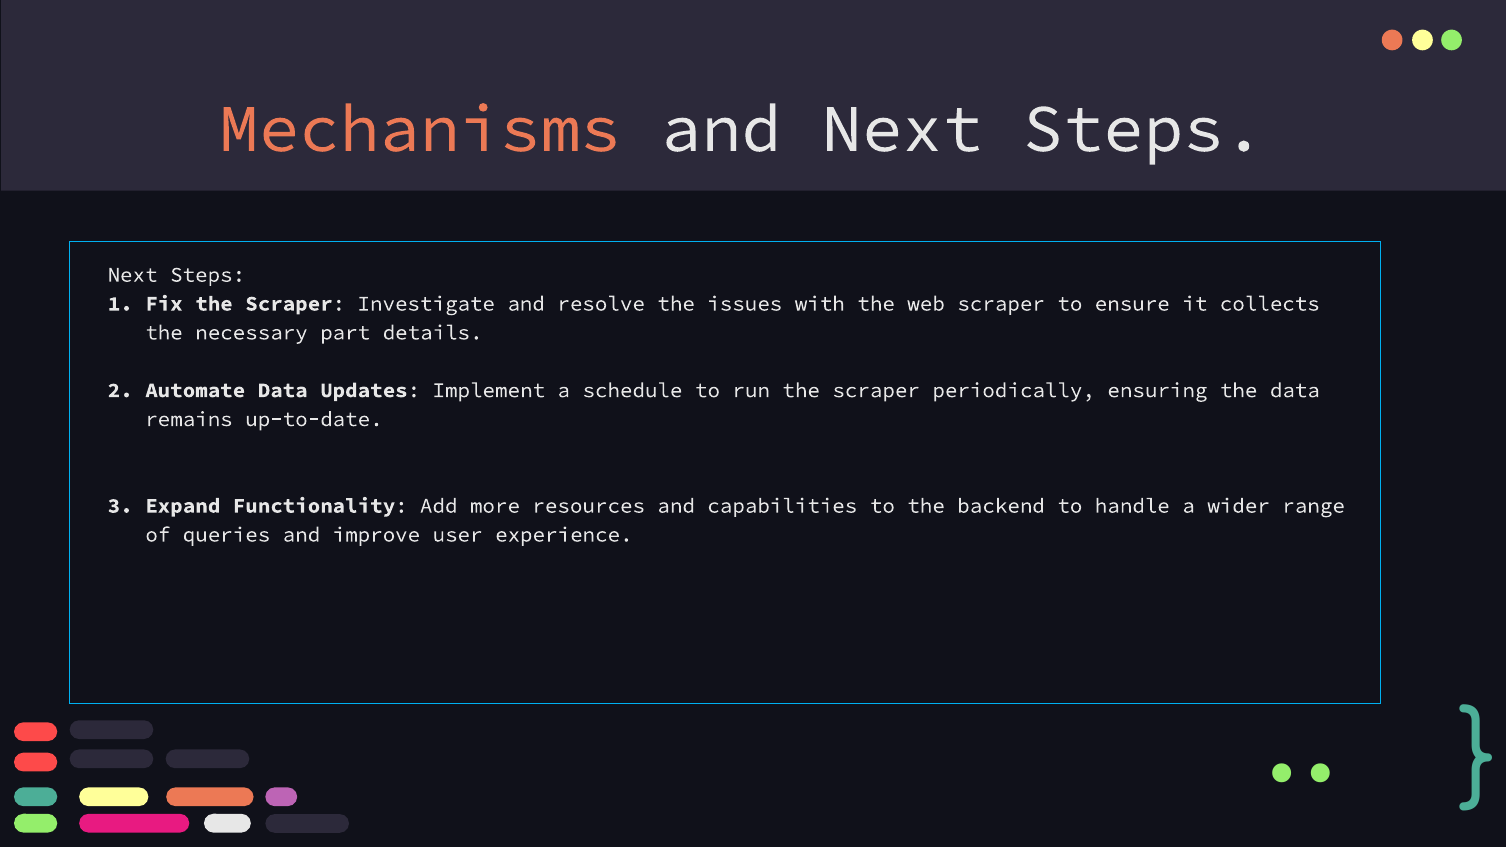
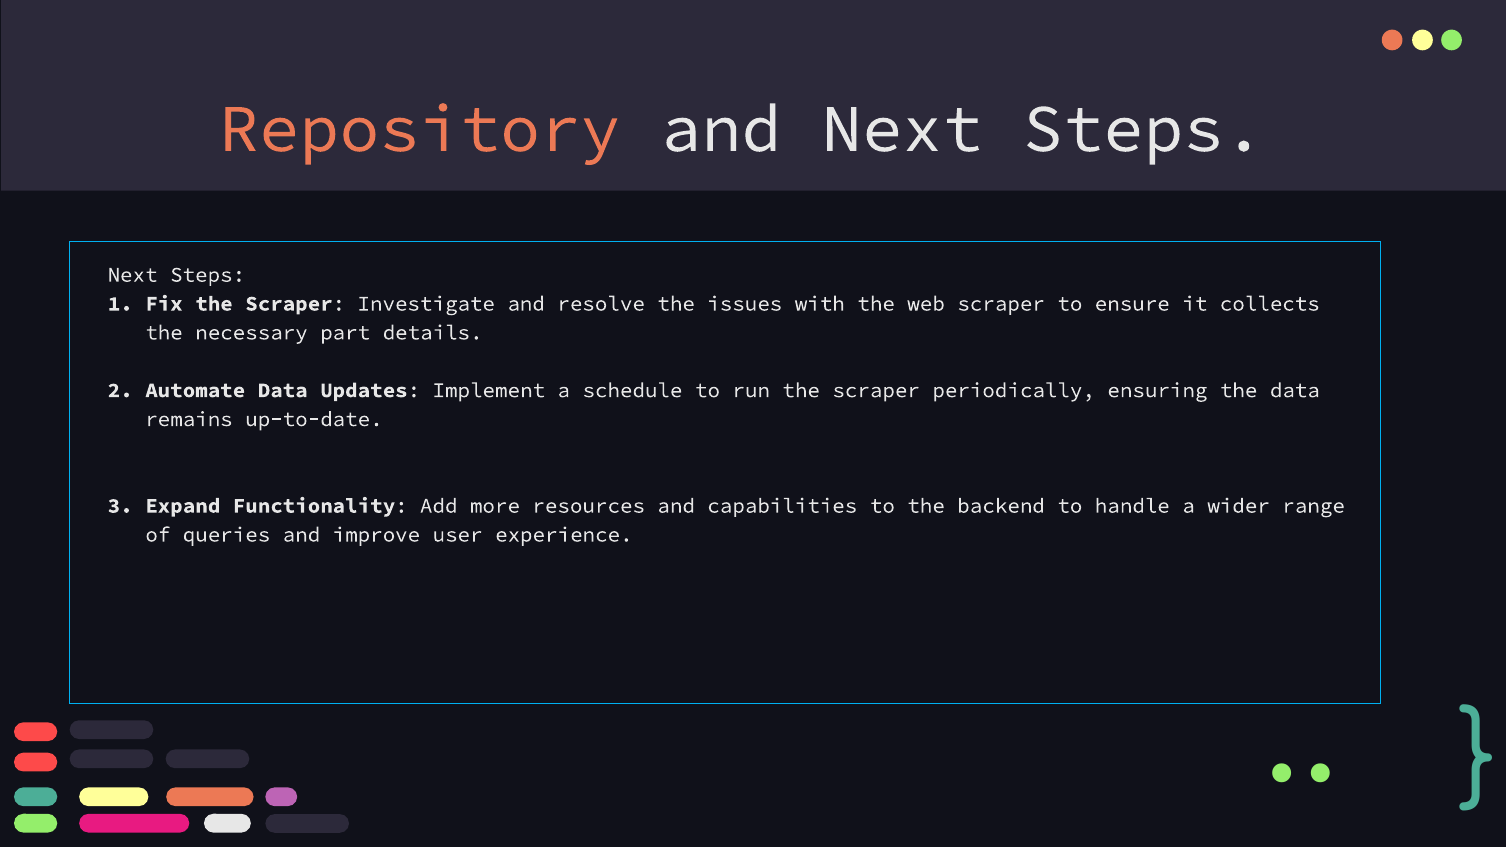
Mechanisms: Mechanisms -> Repository (420, 129)
